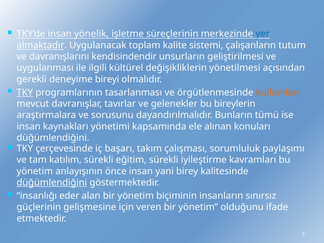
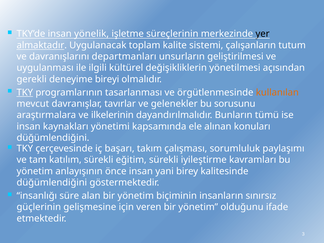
yer colour: blue -> black (263, 34)
kendisindendir: kendisindendir -> departmanları (124, 57)
bireylerin: bireylerin -> sorusunu (235, 104)
sorusunu: sorusunu -> ilkelerinin (112, 115)
düğümlendiğini underline: present -> none (52, 182)
eder: eder -> süre (69, 196)
